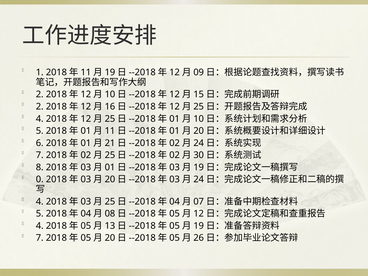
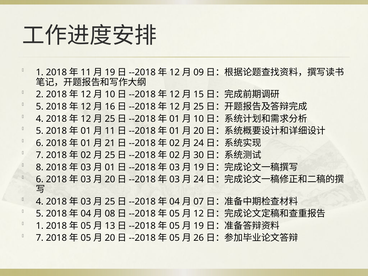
2: 2 -> 5 (40, 107)
0: 0 -> 6 (40, 179)
4: 4 -> 1 (40, 226)
